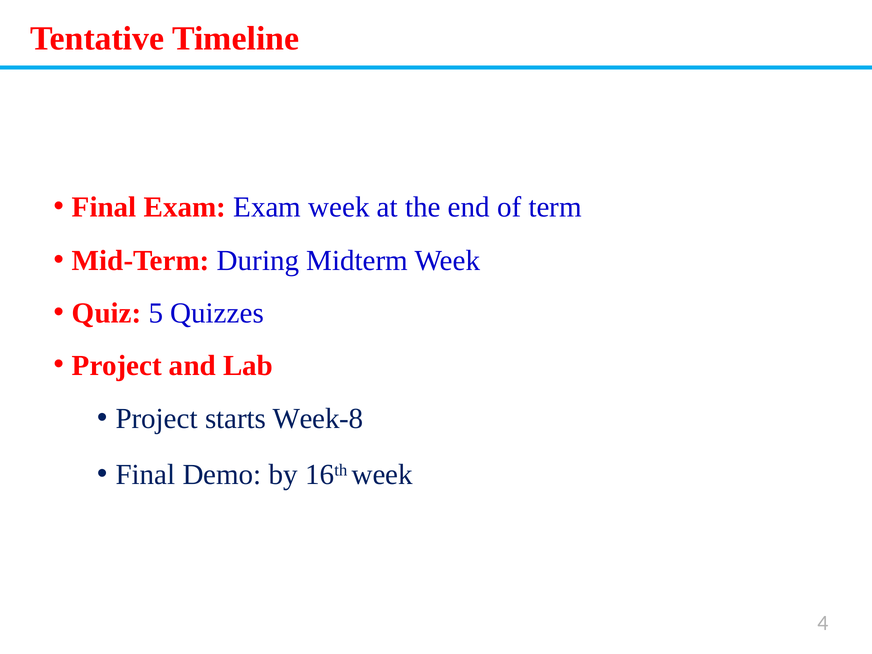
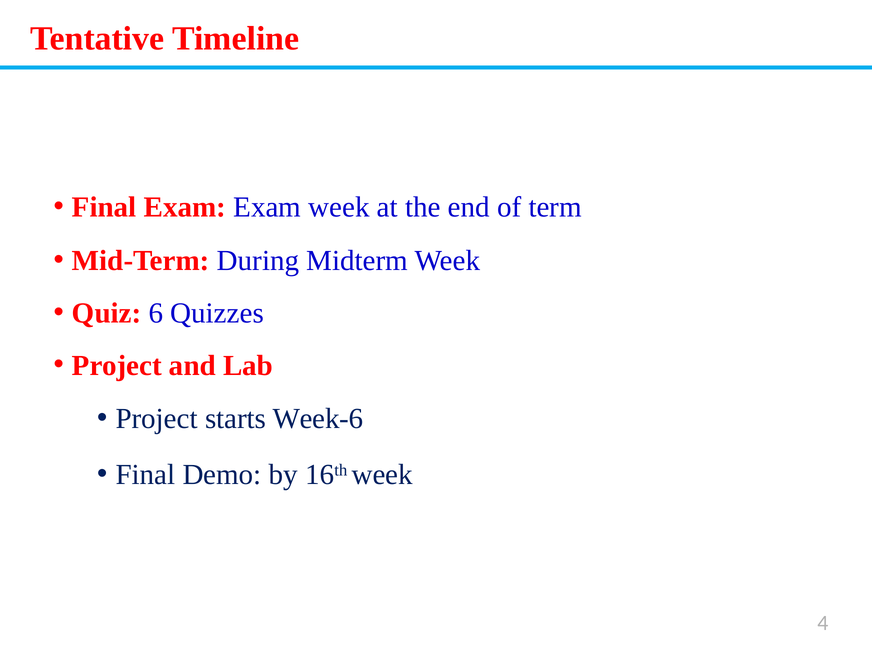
5: 5 -> 6 (156, 313)
Week-8: Week-8 -> Week-6 (318, 419)
